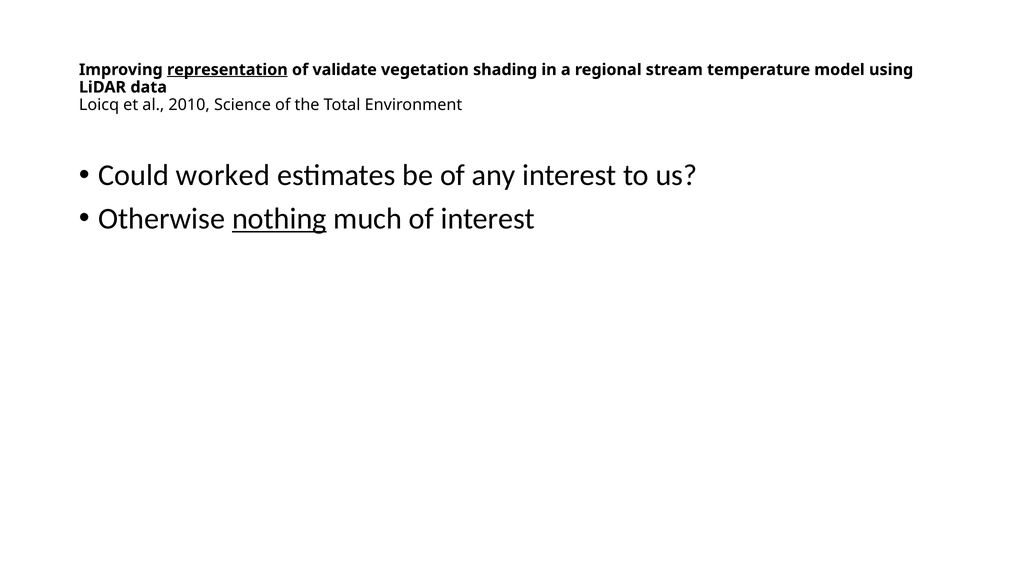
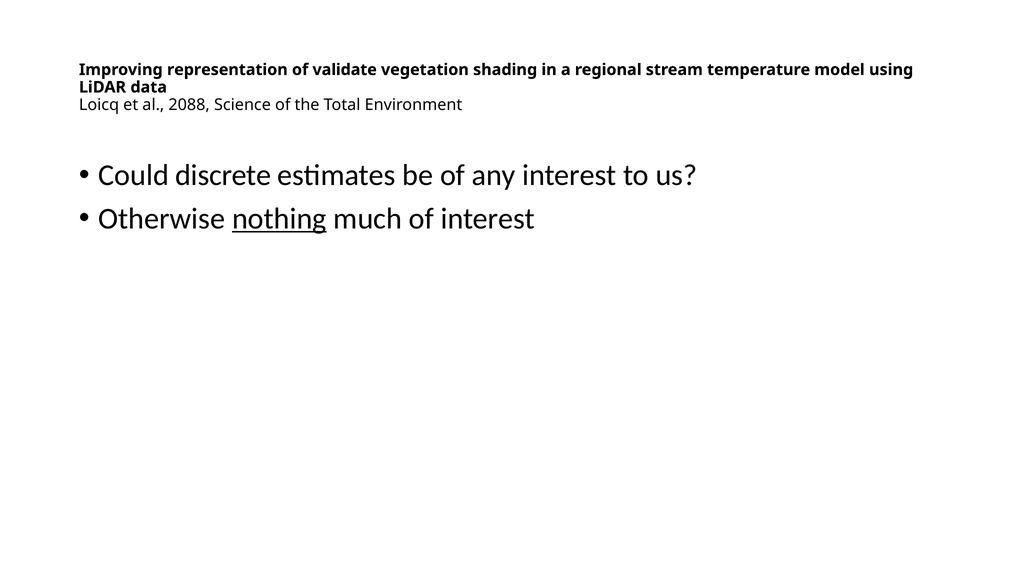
representation underline: present -> none (227, 70)
2010: 2010 -> 2088 (189, 105)
worked: worked -> discrete (223, 175)
